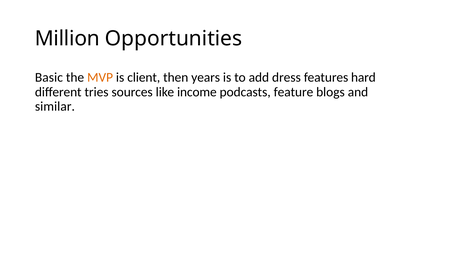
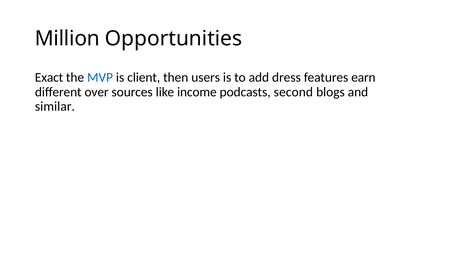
Basic: Basic -> Exact (49, 77)
MVP colour: orange -> blue (100, 77)
years: years -> users (206, 77)
hard: hard -> earn (363, 77)
tries: tries -> over (97, 92)
feature: feature -> second (293, 92)
